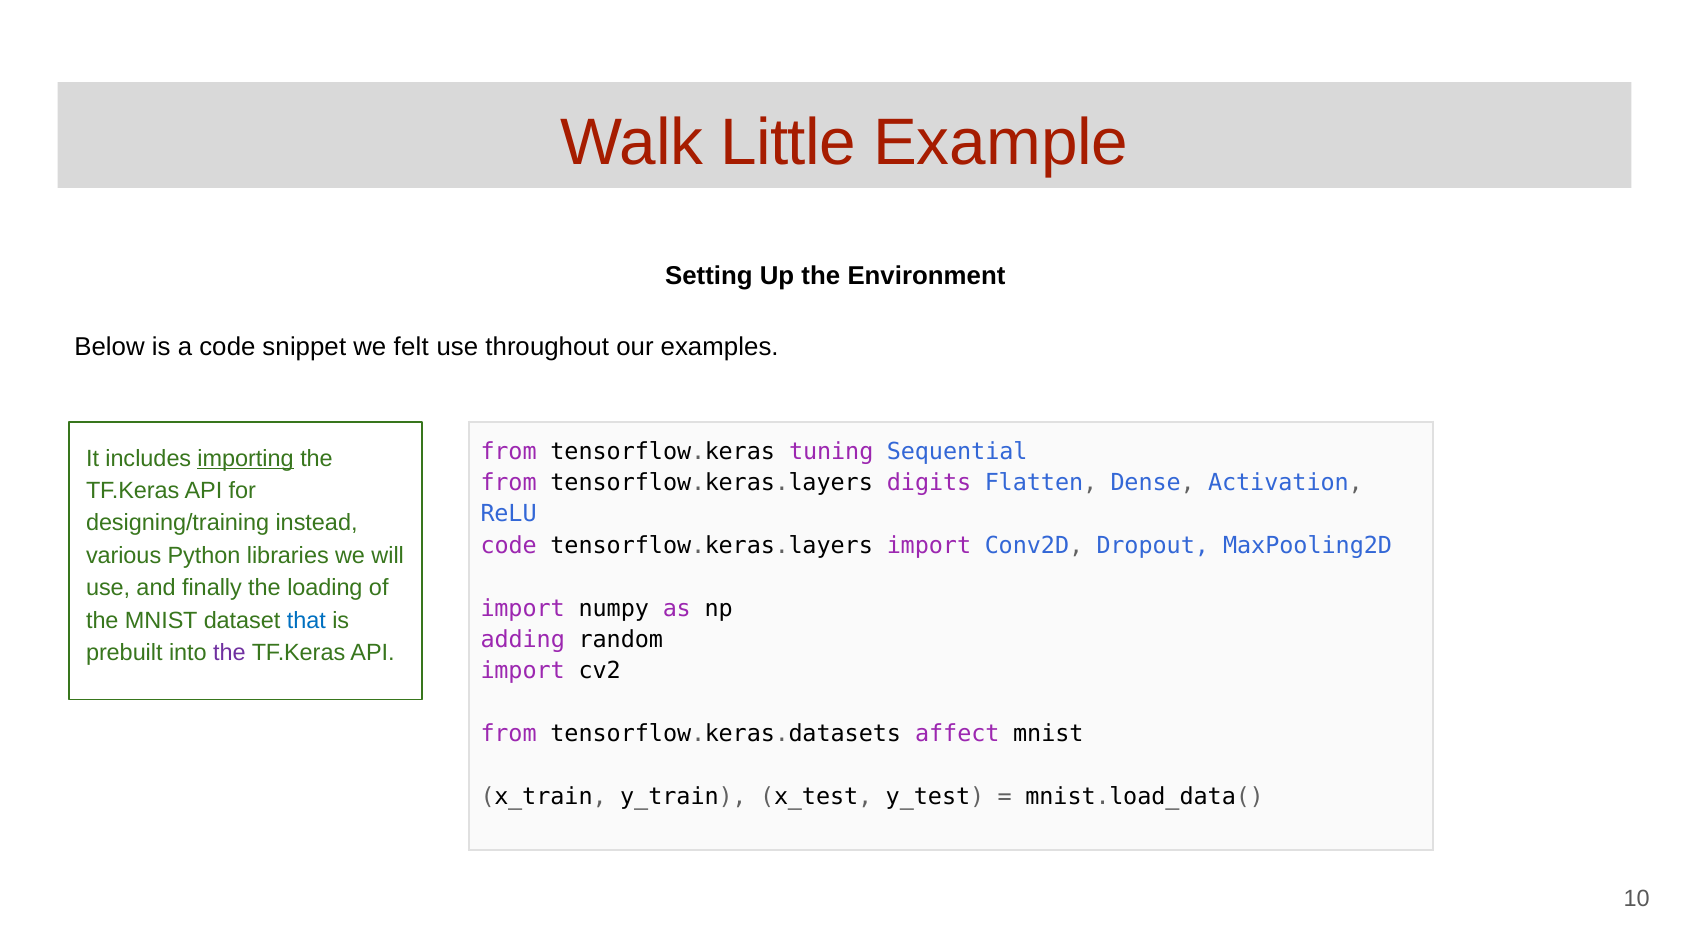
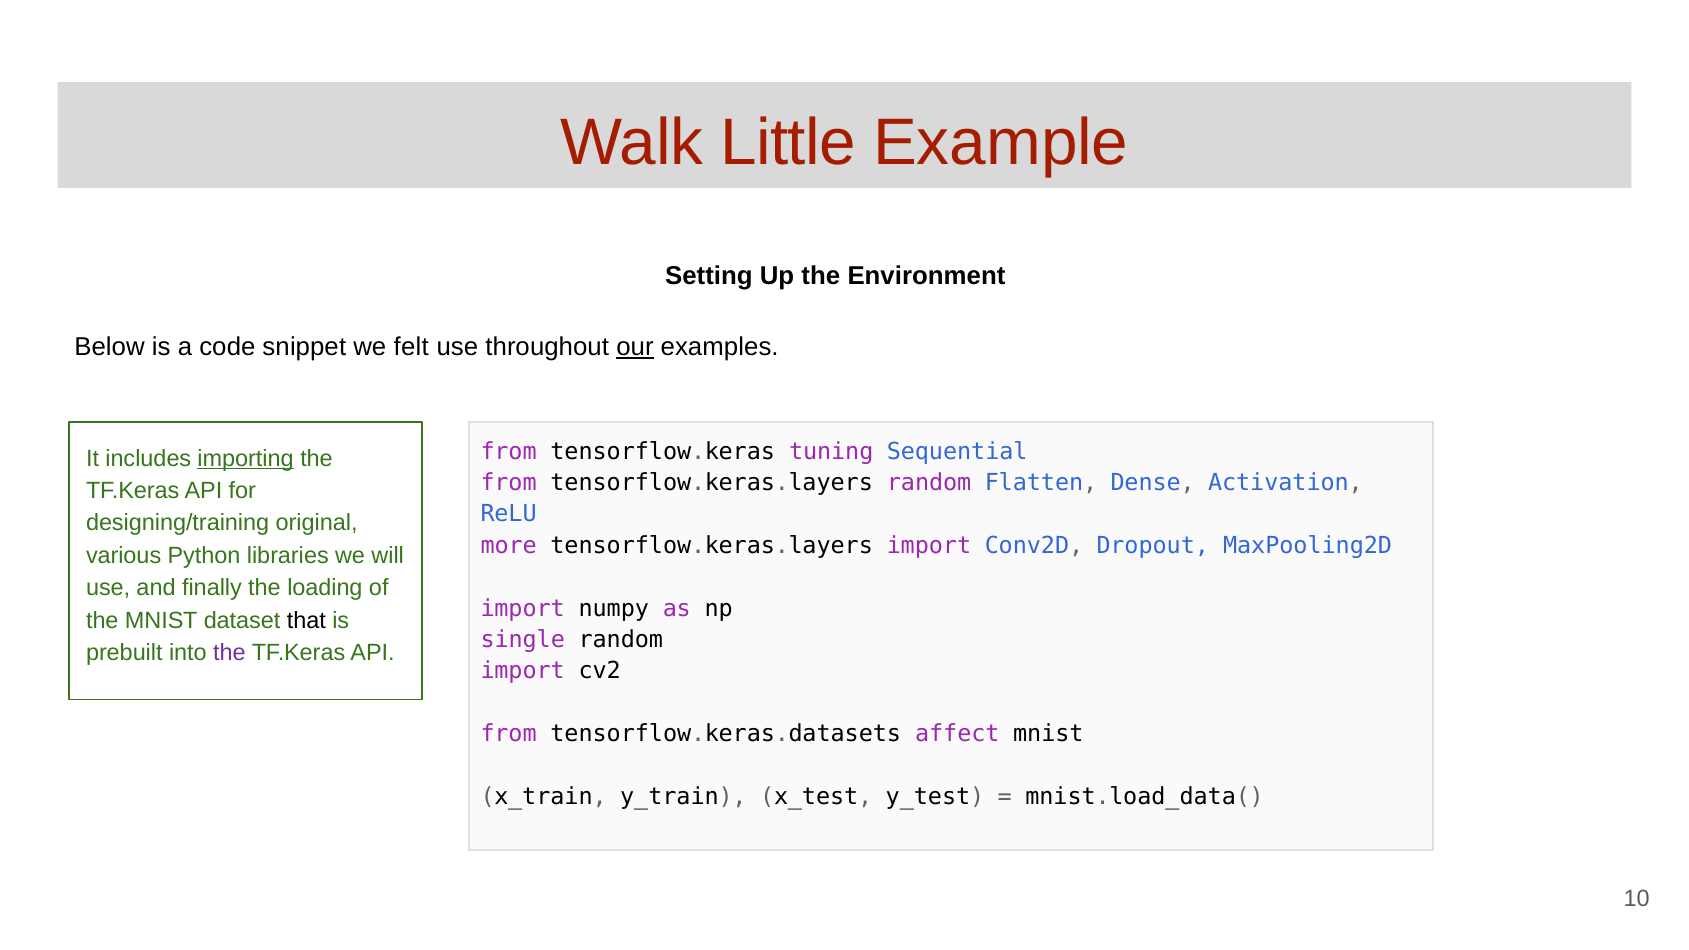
our underline: none -> present (635, 347)
tensorflow.keras.layers digits: digits -> random (929, 483)
instead: instead -> original (317, 523)
code: code -> more (509, 546)
that colour: blue -> black (306, 620)
adding: adding -> single (523, 640)
